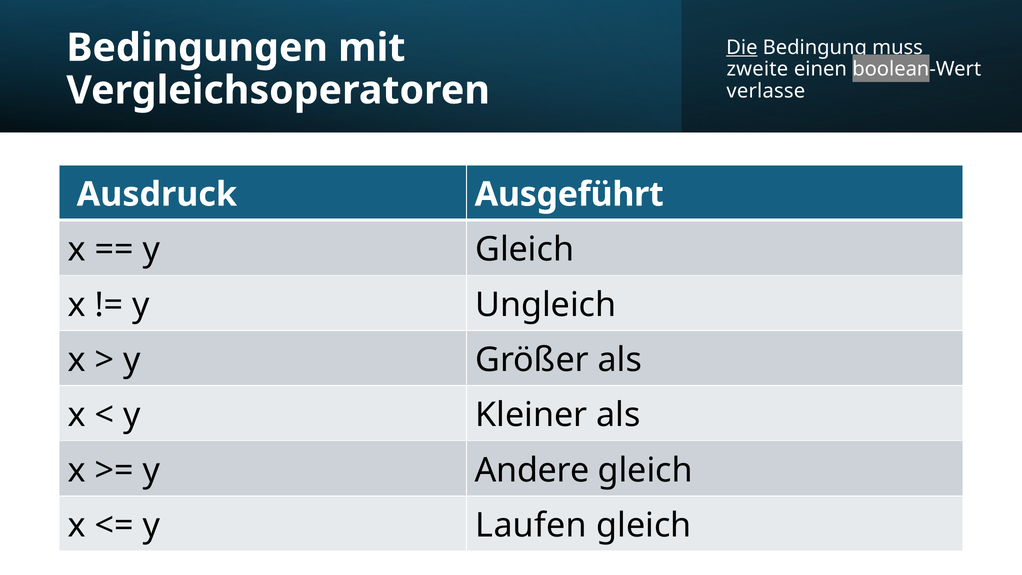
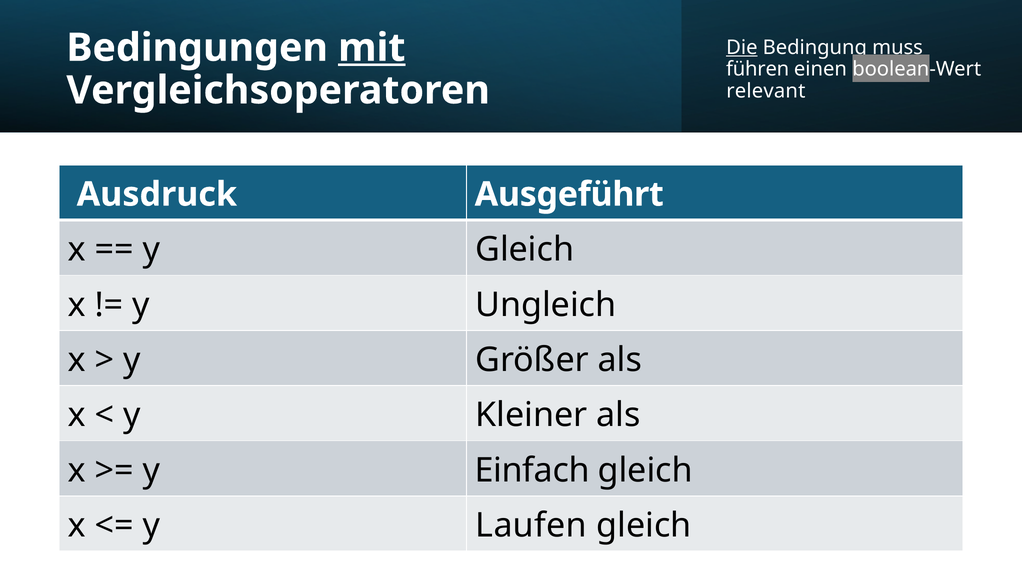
mit underline: none -> present (372, 48)
zweite: zweite -> führen (758, 69)
verlasse: verlasse -> relevant (766, 91)
Andere: Andere -> Einfach (532, 470)
